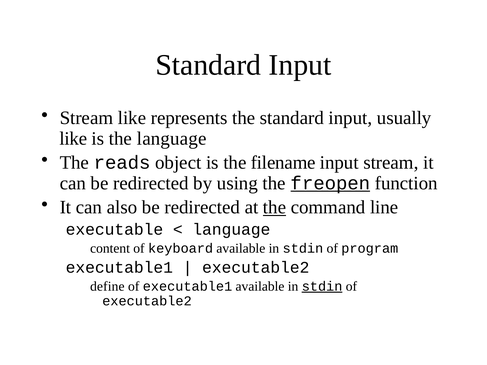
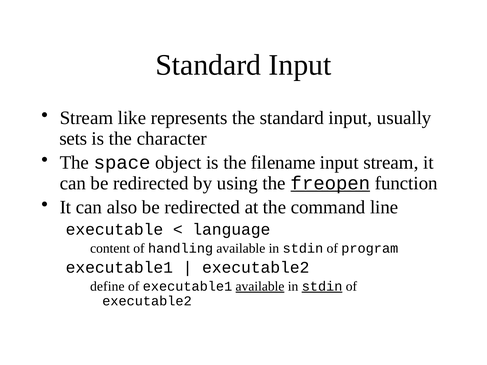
like: like -> sets (73, 139)
the language: language -> character (172, 139)
reads: reads -> space (122, 163)
the underline: present -> none (275, 207)
keyboard: keyboard -> handling (181, 249)
available underline: none -> present (260, 287)
